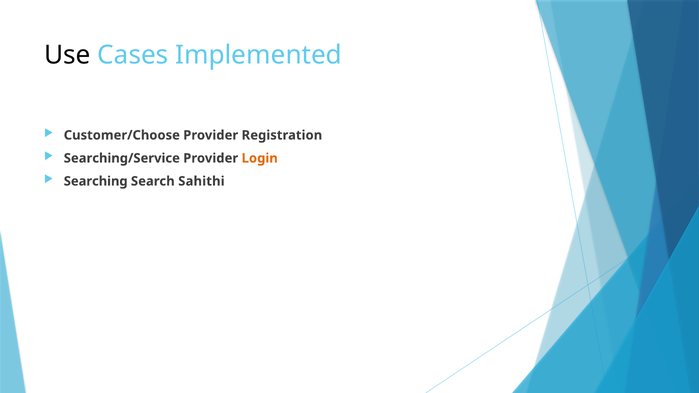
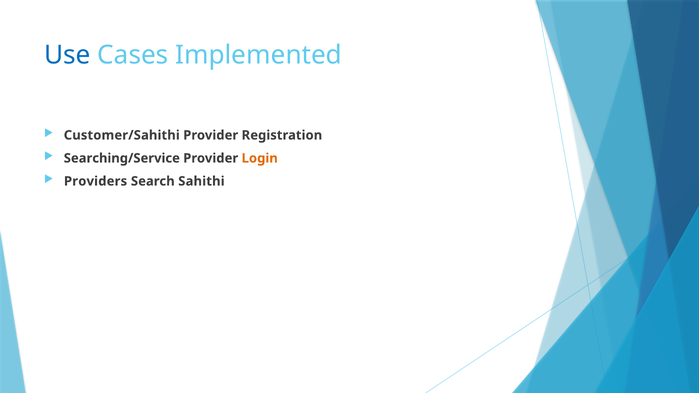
Use colour: black -> blue (67, 55)
Customer/Choose: Customer/Choose -> Customer/Sahithi (122, 135)
Searching: Searching -> Providers (96, 181)
